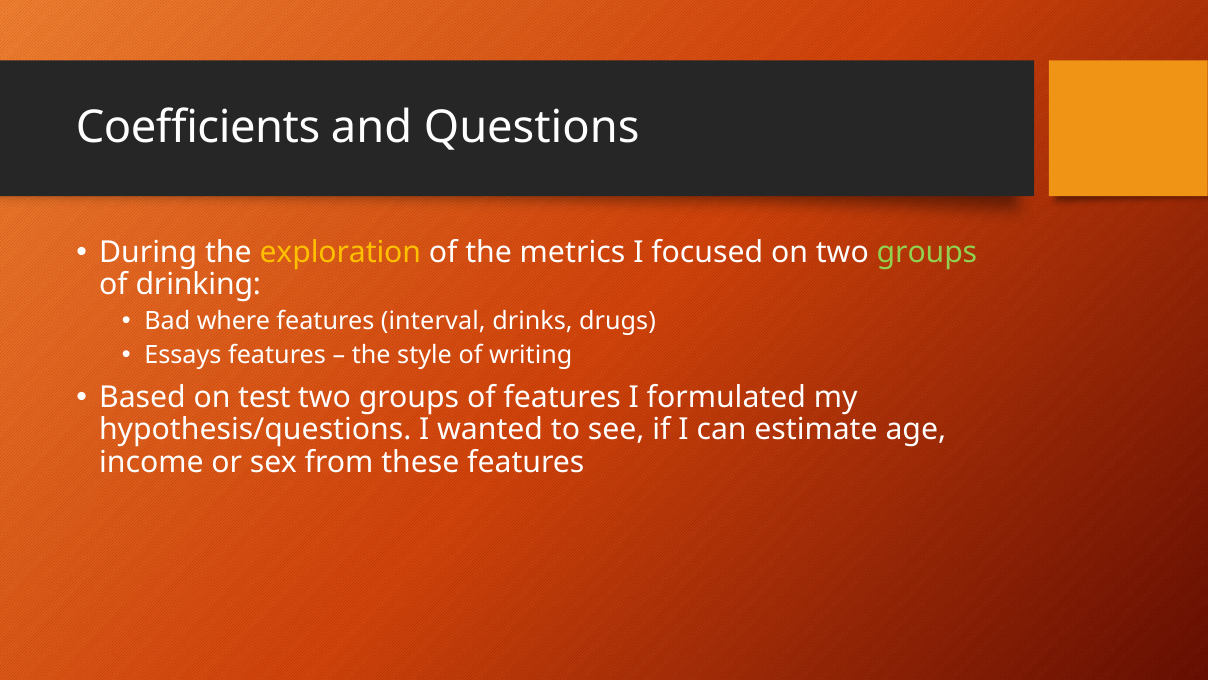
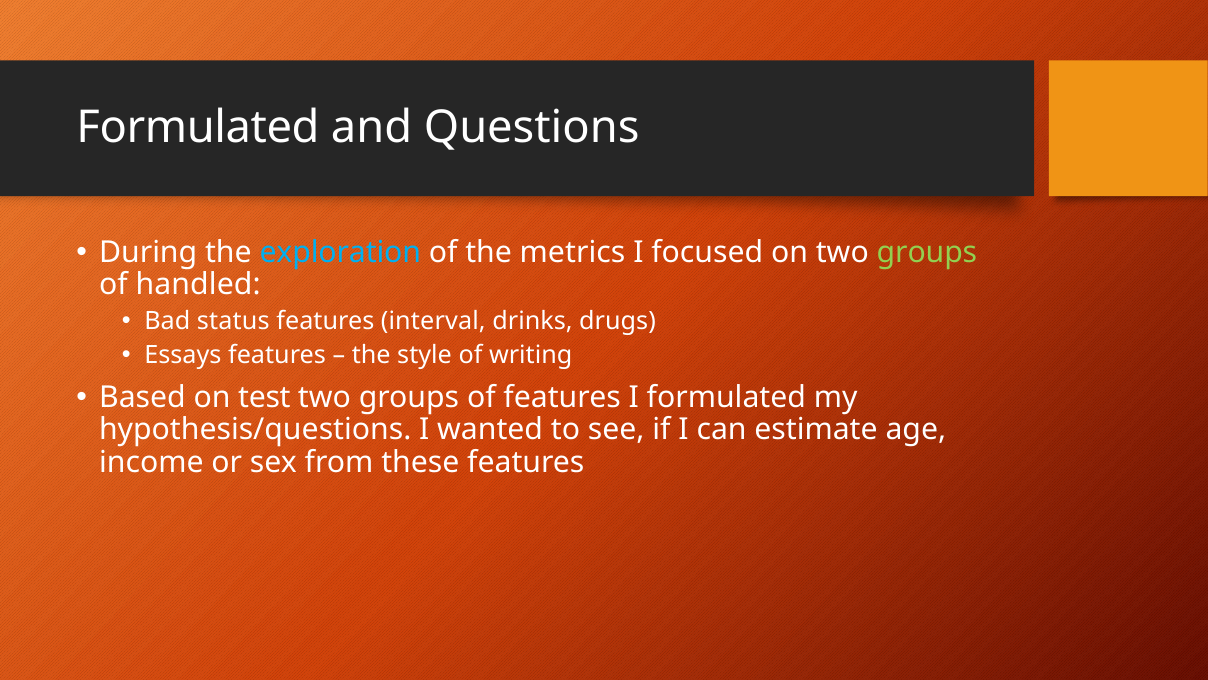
Coefficients: Coefficients -> Formulated (198, 128)
exploration colour: yellow -> light blue (340, 252)
drinking: drinking -> handled (198, 285)
where: where -> status (233, 321)
